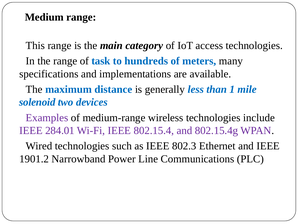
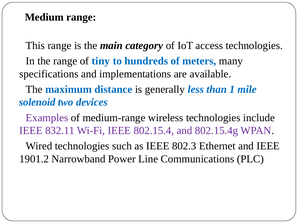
task: task -> tiny (101, 61)
284.01: 284.01 -> 832.11 (60, 130)
